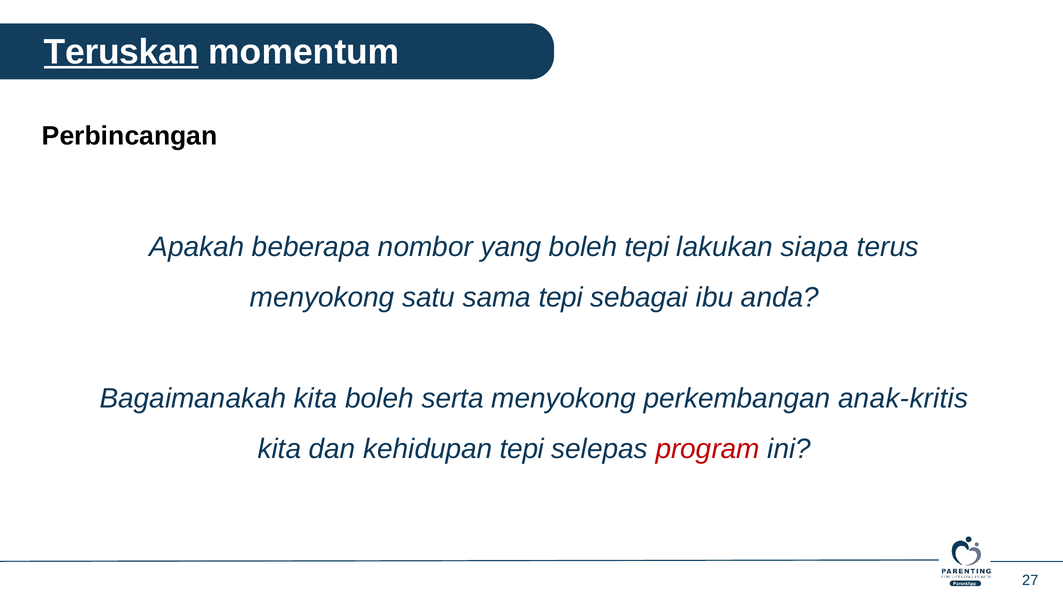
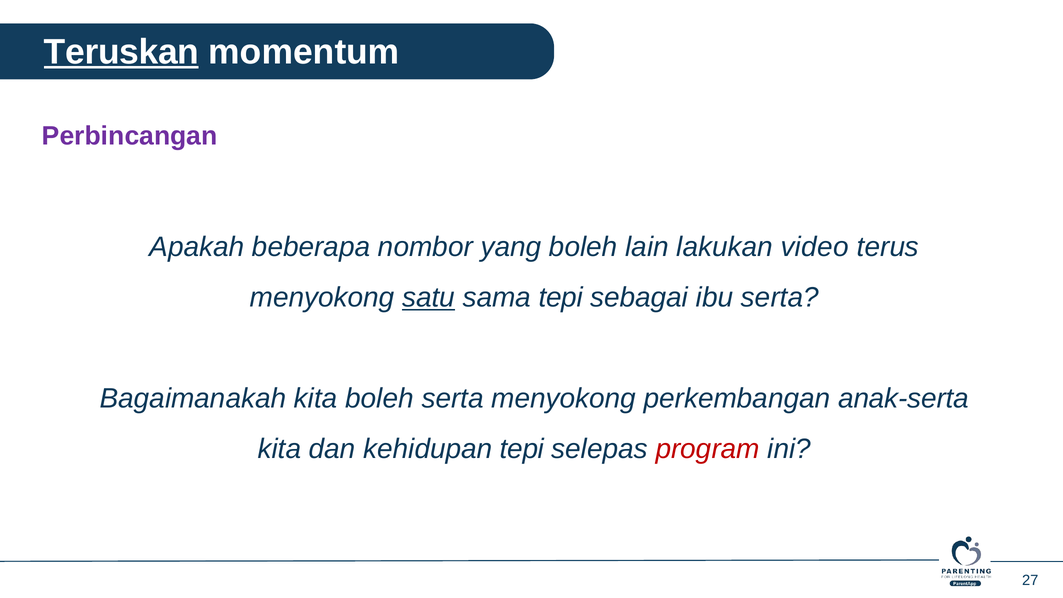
Perbincangan colour: black -> purple (130, 136)
boleh tepi: tepi -> lain (647, 247)
siapa: siapa -> video (815, 247)
satu underline: none -> present (429, 298)
ibu anda: anda -> serta (780, 298)
anak-kritis: anak-kritis -> anak-serta (903, 399)
